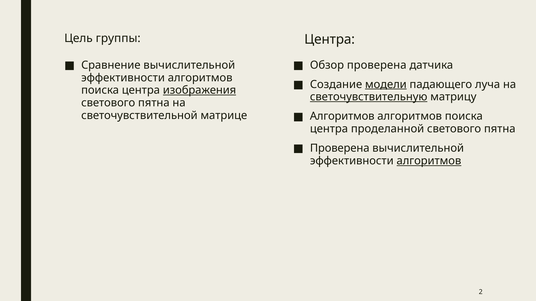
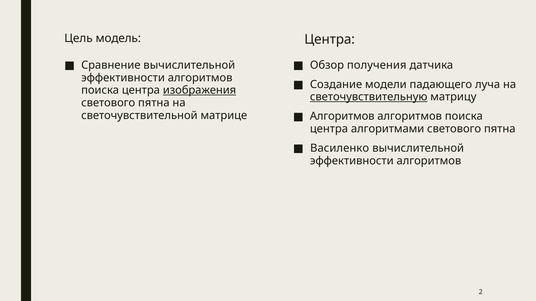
группы: группы -> модель (118, 38)
Обзор проверена: проверена -> получения (377, 65)
модели underline: present -> none (386, 84)
проделанной: проделанной -> алгоритмами (388, 129)
Проверена: Проверена -> Василенко (340, 148)
алгоритмов underline: present -> none (429, 161)
